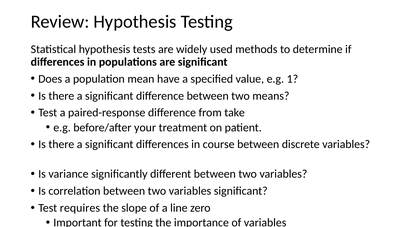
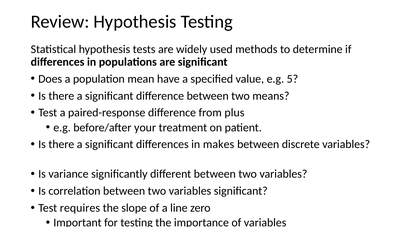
1: 1 -> 5 (292, 79)
take: take -> plus (234, 113)
course: course -> makes (219, 144)
